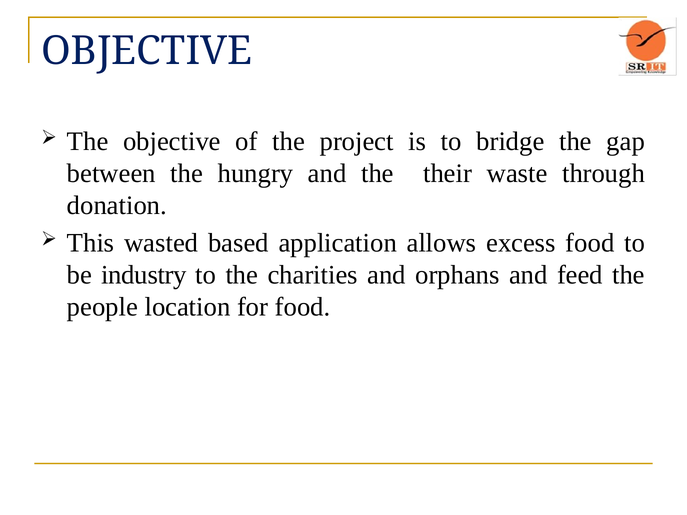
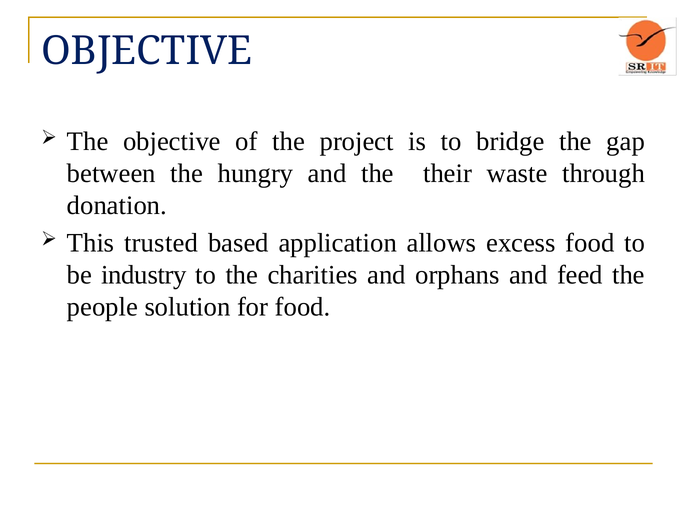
wasted: wasted -> trusted (161, 243)
location: location -> solution (188, 307)
